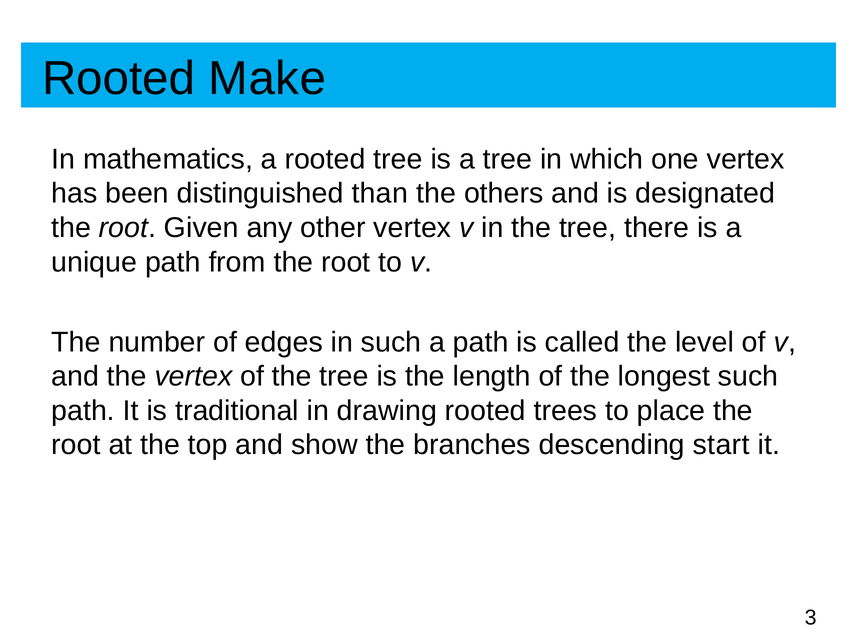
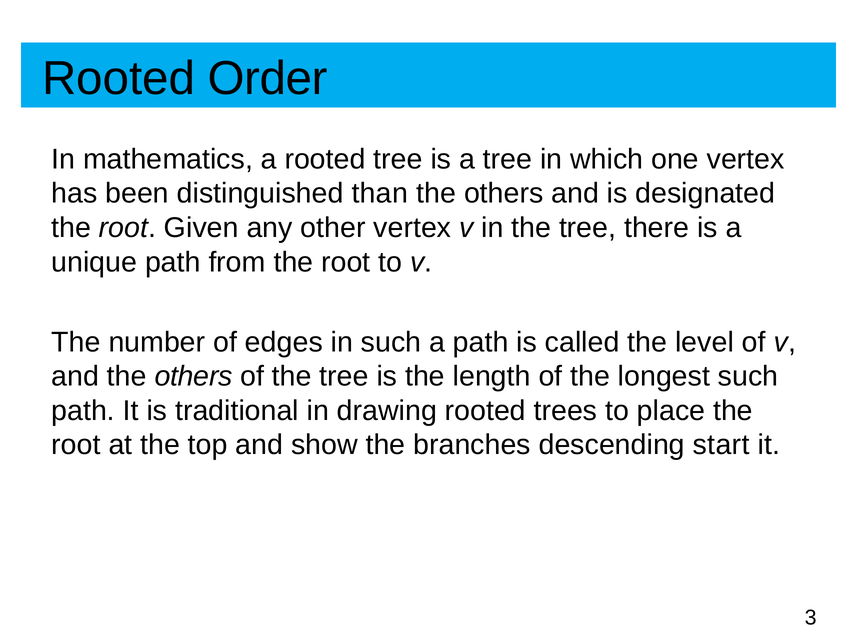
Make: Make -> Order (268, 78)
and the vertex: vertex -> others (194, 376)
